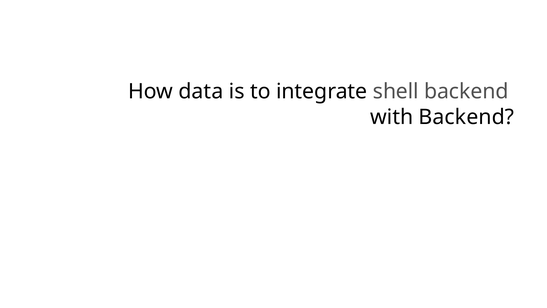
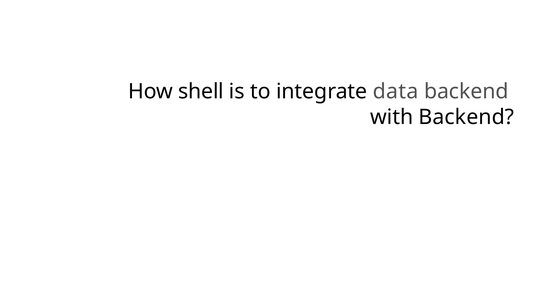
data: data -> shell (201, 92)
shell: shell -> data (396, 92)
